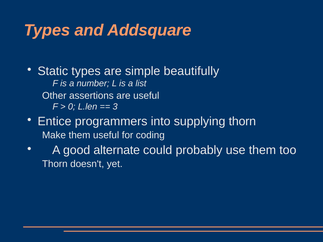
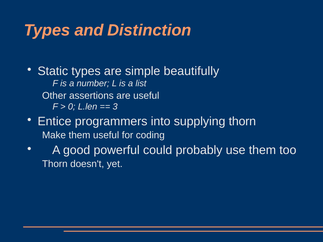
Addsquare: Addsquare -> Distinction (149, 30)
alternate: alternate -> powerful (117, 150)
